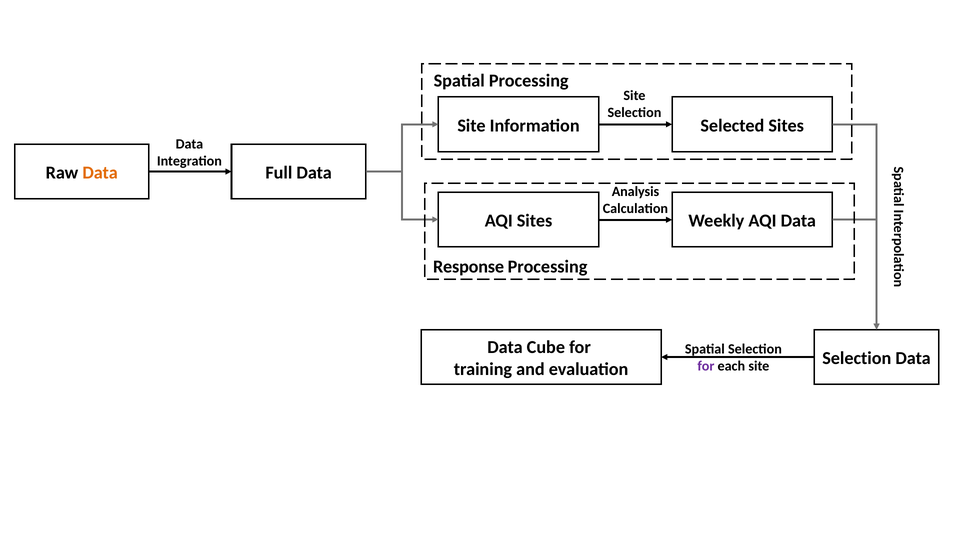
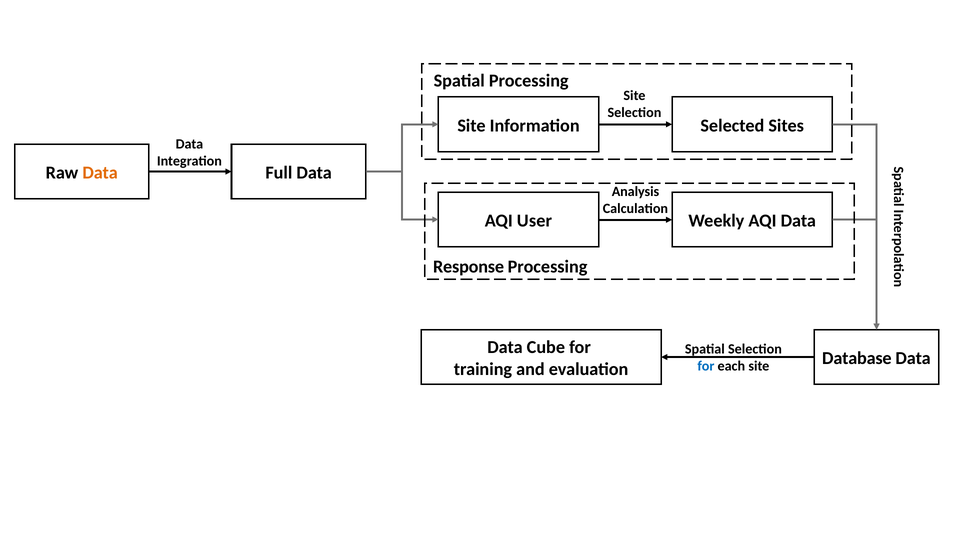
AQI Sites: Sites -> User (534, 221)
Selection: Selection -> Database (857, 358)
for colour: purple -> blue (706, 366)
